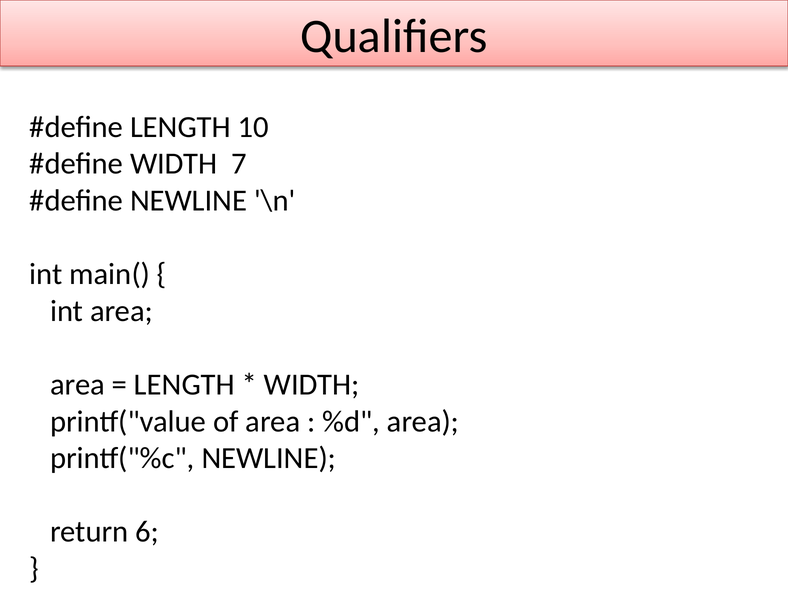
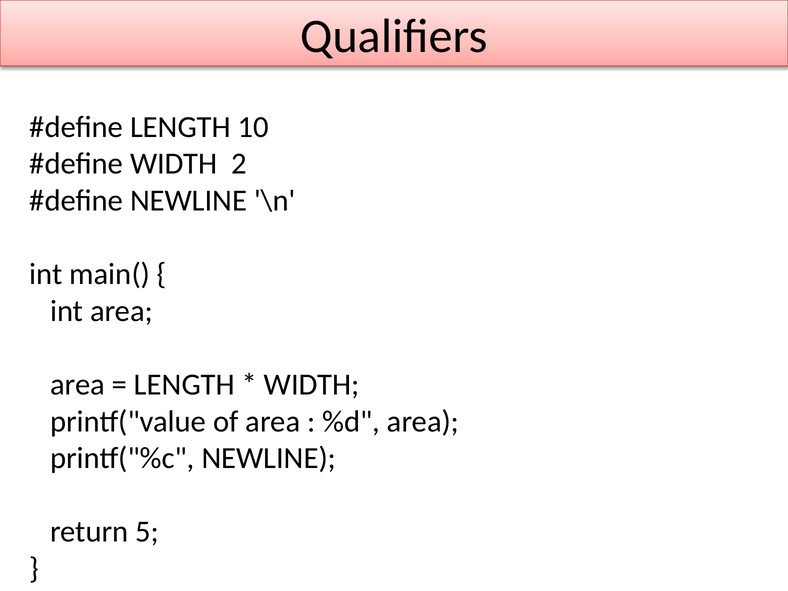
7: 7 -> 2 (239, 164)
6: 6 -> 5 (147, 532)
